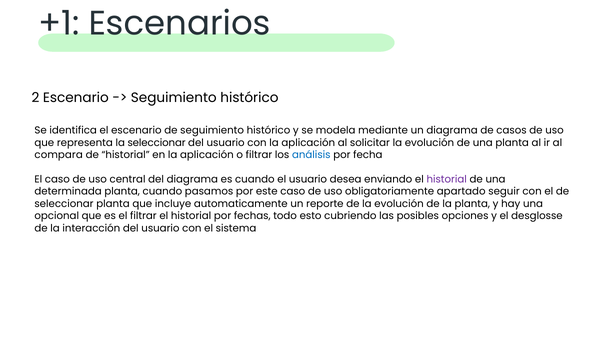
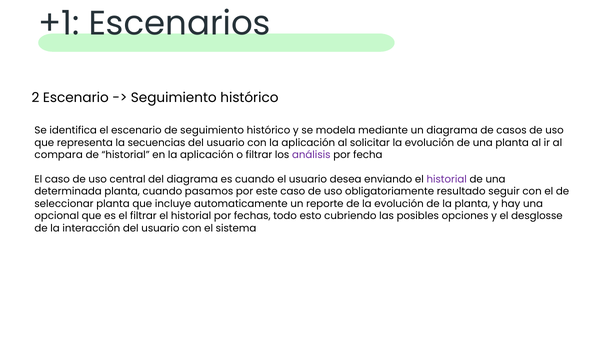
la seleccionar: seleccionar -> secuencias (157, 143)
análisis colour: blue -> purple (311, 155)
apartado: apartado -> resultado (461, 192)
